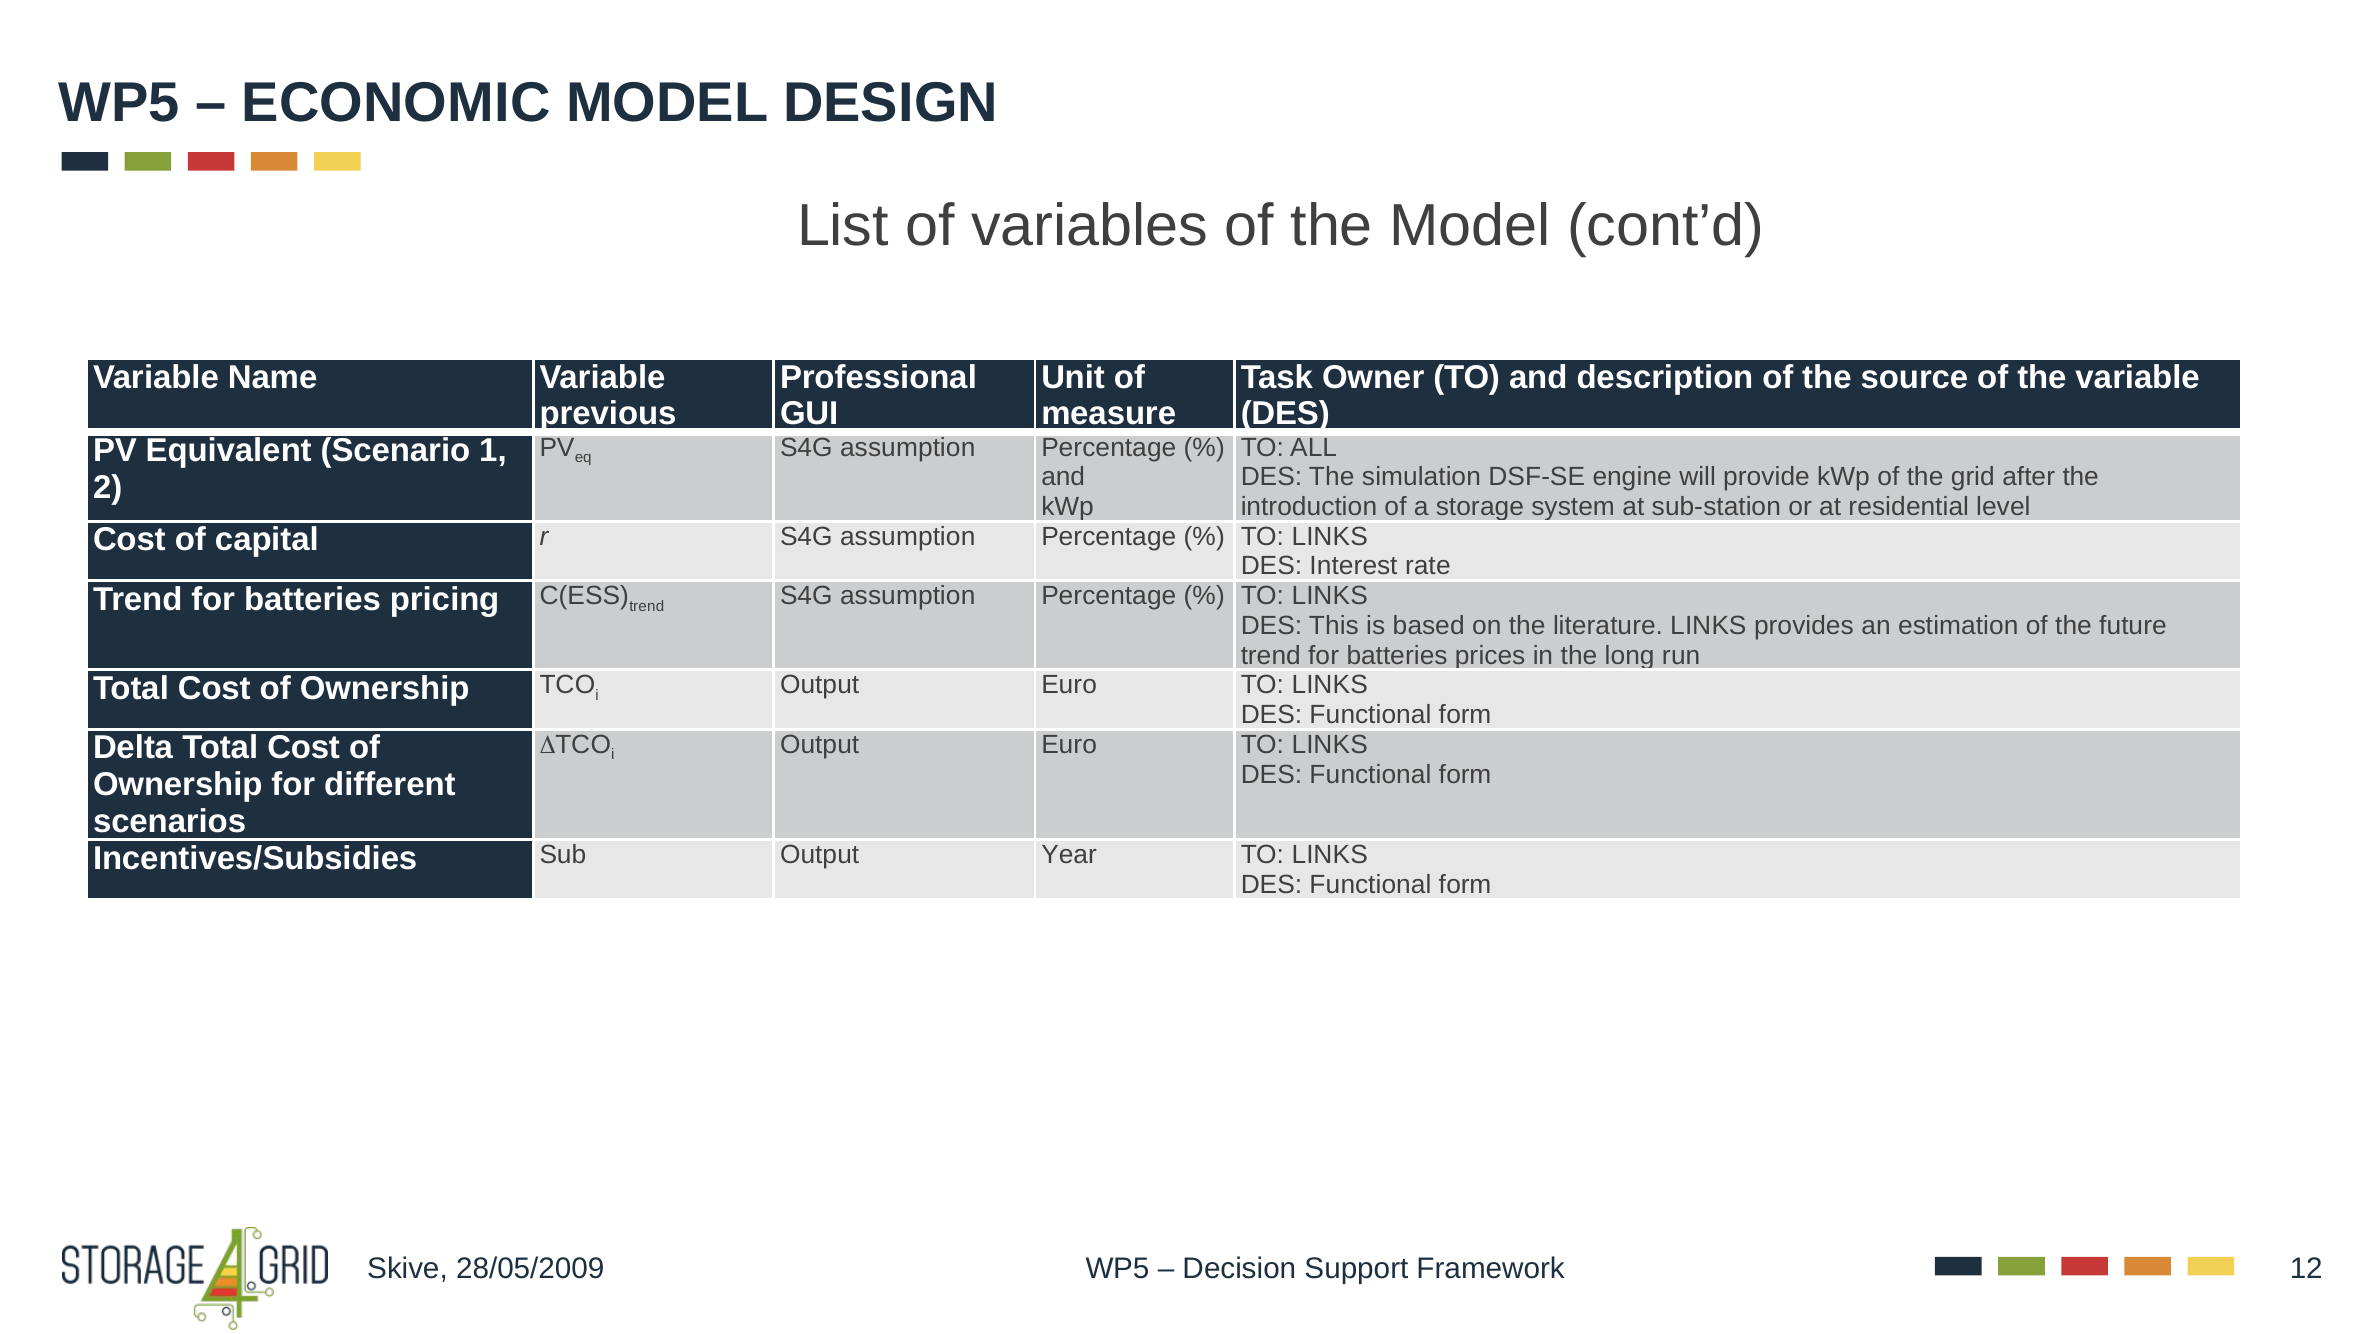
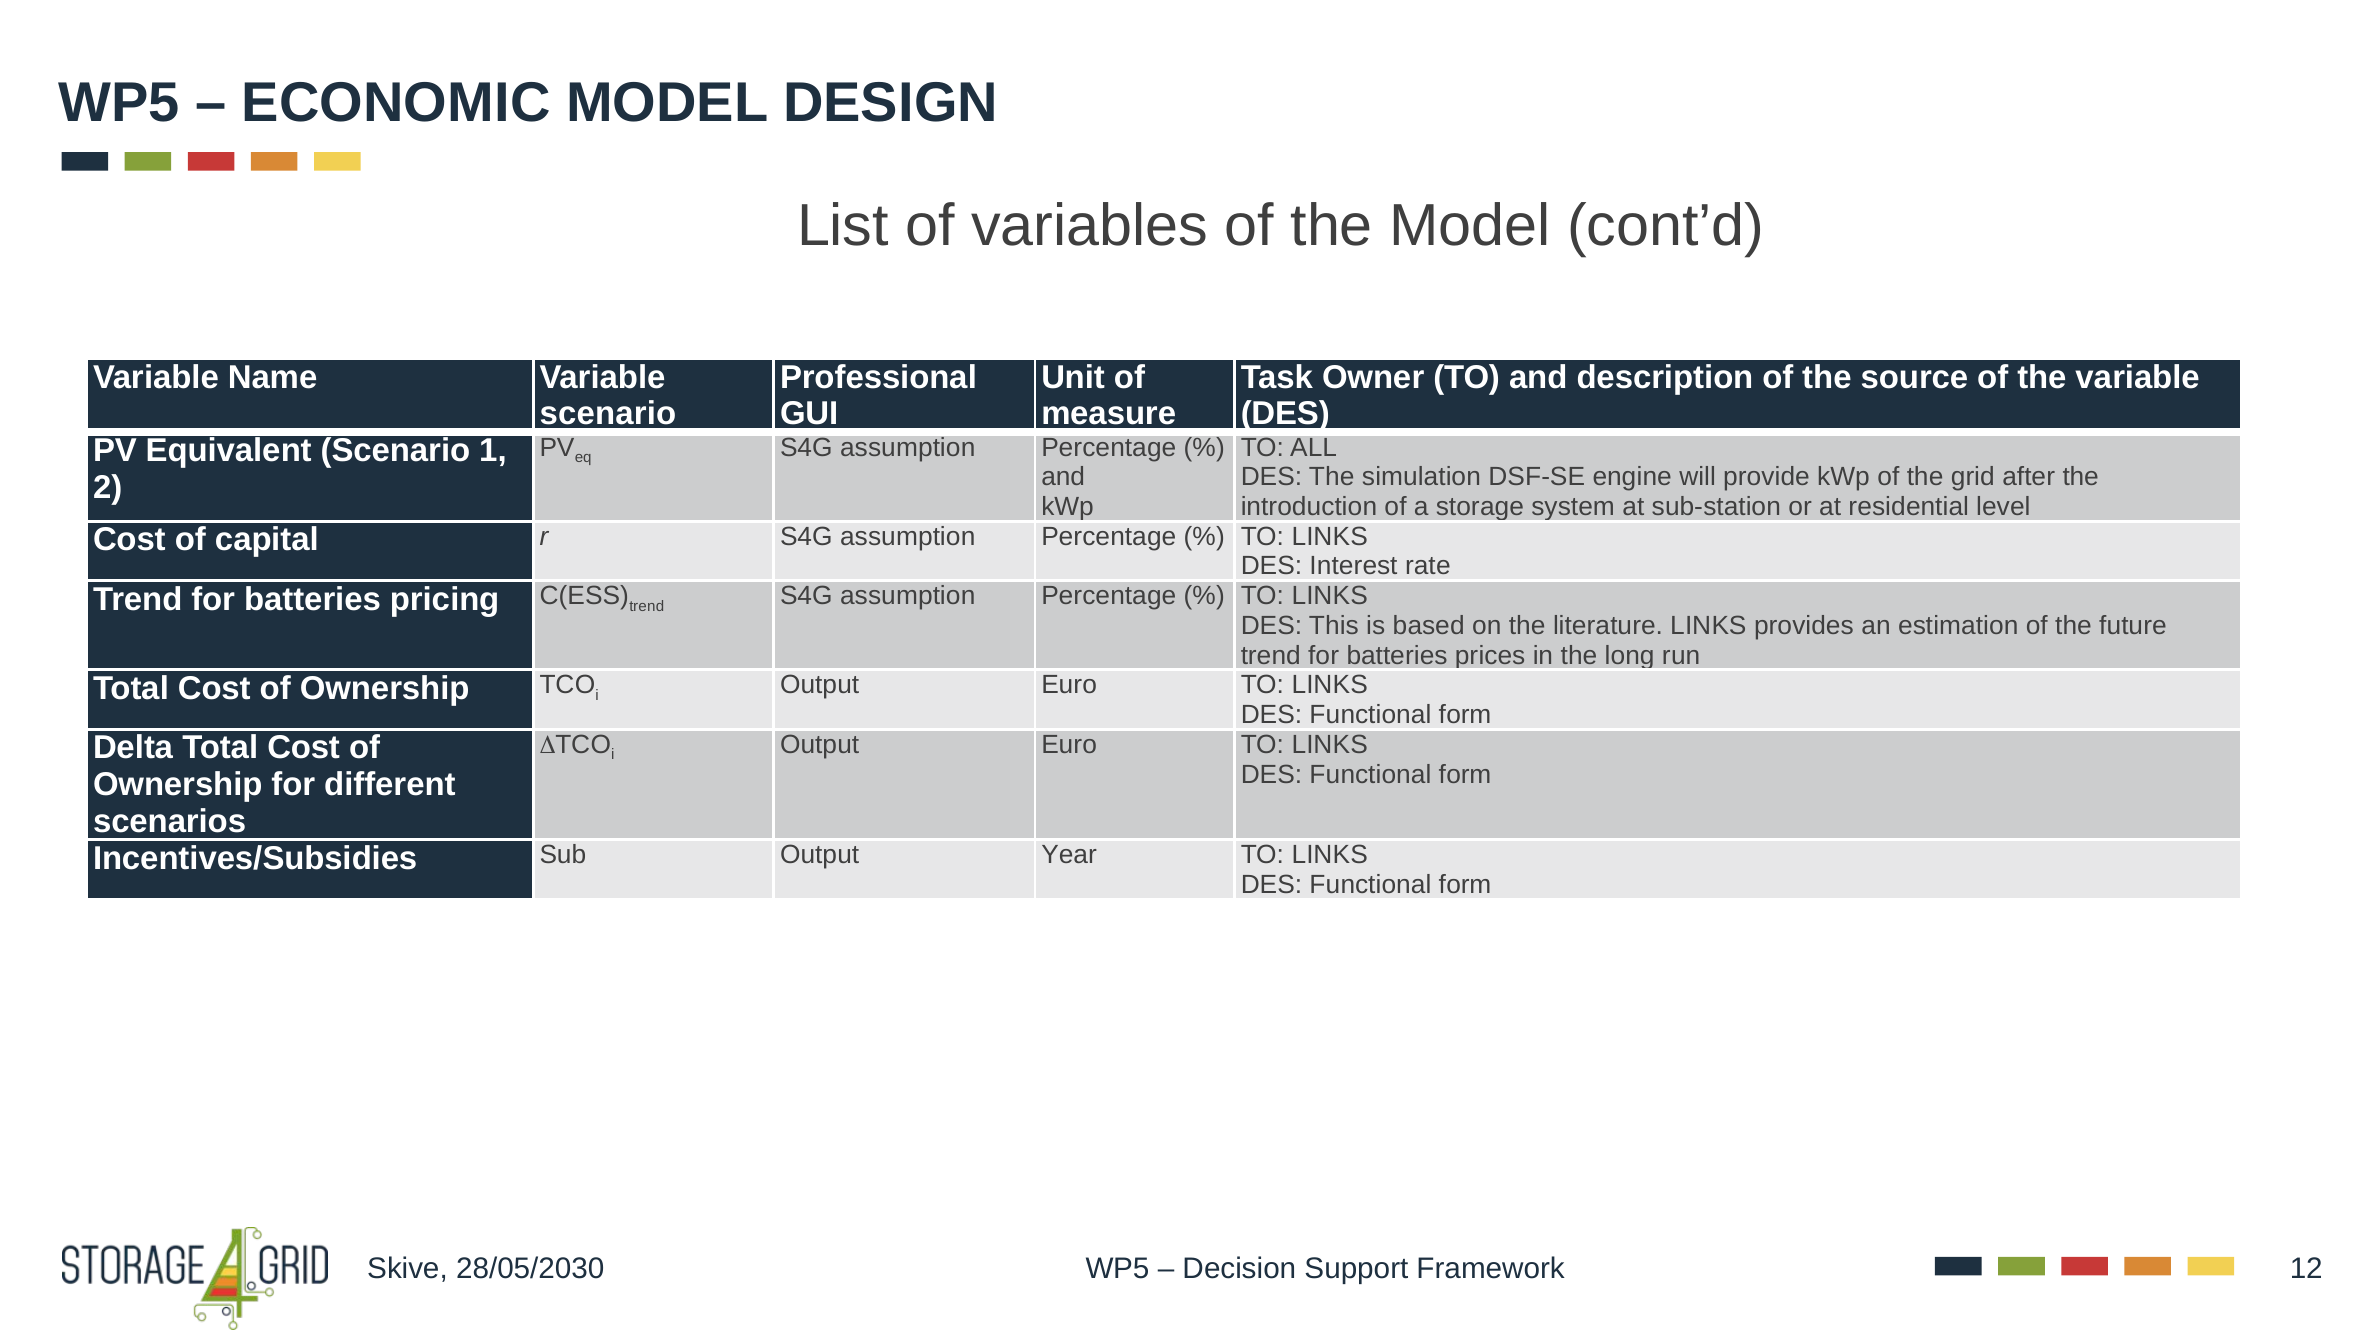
previous: previous -> scenario (608, 414)
28/05/2009: 28/05/2009 -> 28/05/2030 (530, 1268)
